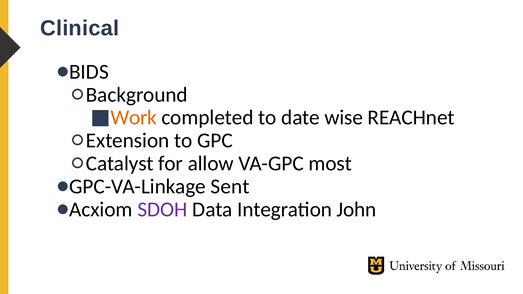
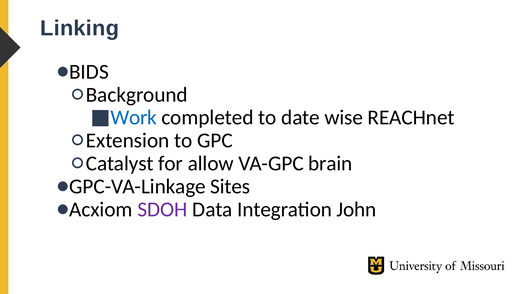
Clinical: Clinical -> Linking (80, 28)
Work colour: orange -> blue (134, 118)
most: most -> brain (330, 164)
Sent: Sent -> Sites (230, 187)
